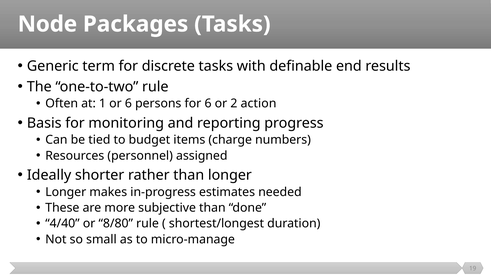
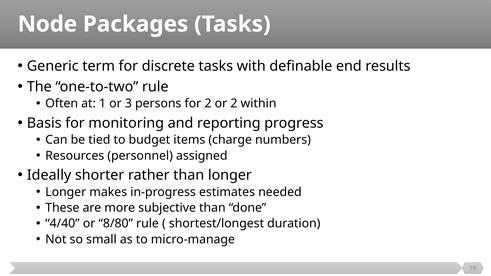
or 6: 6 -> 3 (128, 104)
for 6: 6 -> 2 (208, 104)
action: action -> within (259, 104)
